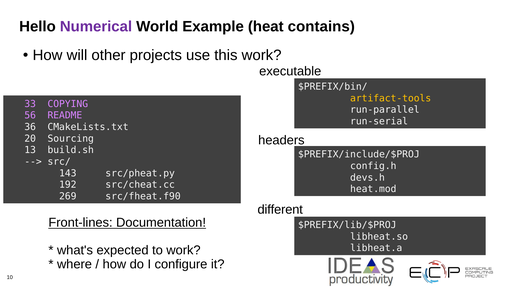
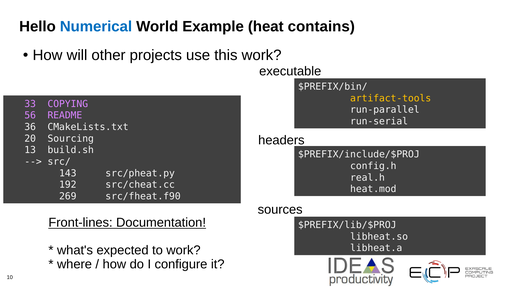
Numerical colour: purple -> blue (96, 27)
devs.h: devs.h -> real.h (368, 177)
different: different -> sources (280, 209)
